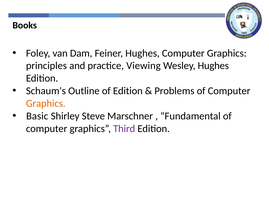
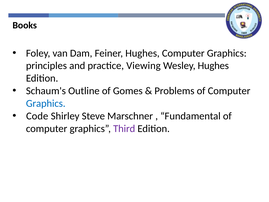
of Edition: Edition -> Gomes (128, 91)
Graphics colour: orange -> blue (46, 103)
Basic: Basic -> Code (37, 116)
